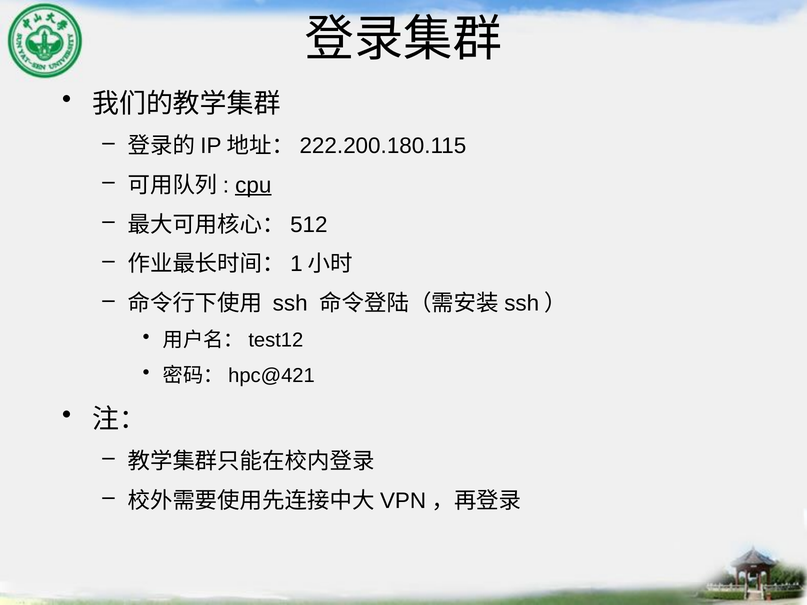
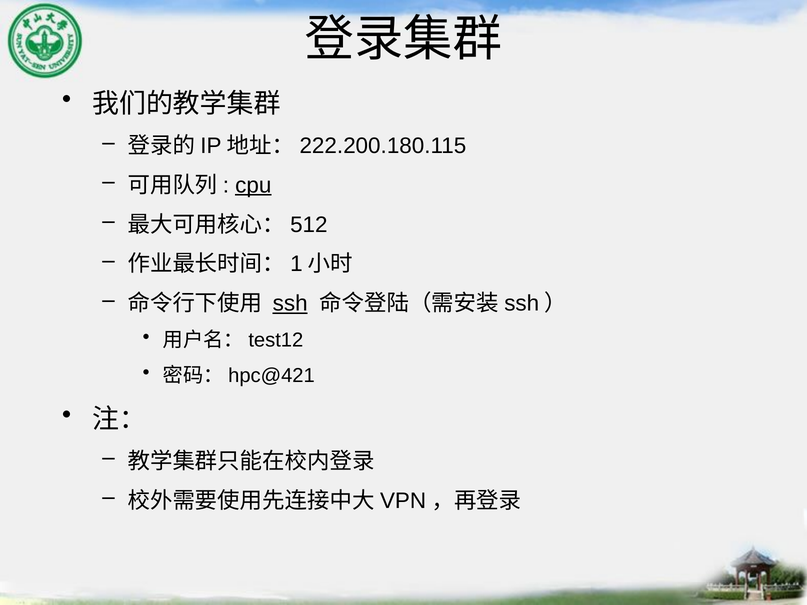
ssh underline: none -> present (290, 304)
